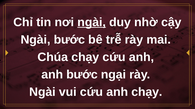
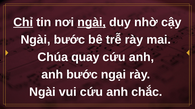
Chỉ underline: none -> present (23, 22)
Chúa chạy: chạy -> quay (85, 57)
anh chạy: chạy -> chắc (147, 93)
